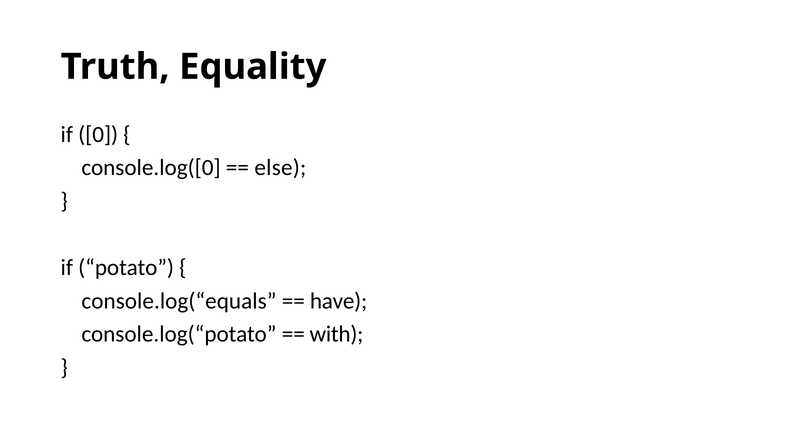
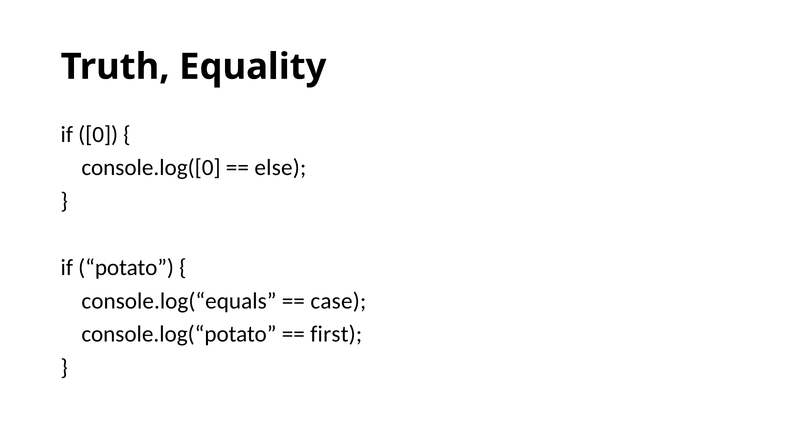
have: have -> case (338, 301)
with: with -> first (336, 334)
